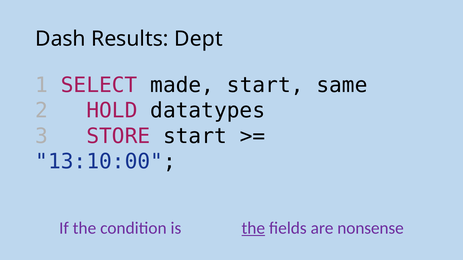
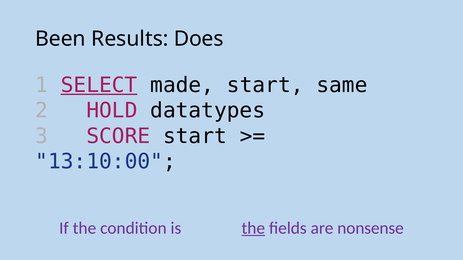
Dash: Dash -> Been (61, 39)
Dept: Dept -> Does (199, 39)
SELECT underline: none -> present (99, 85)
STORE: STORE -> SCORE (118, 136)
